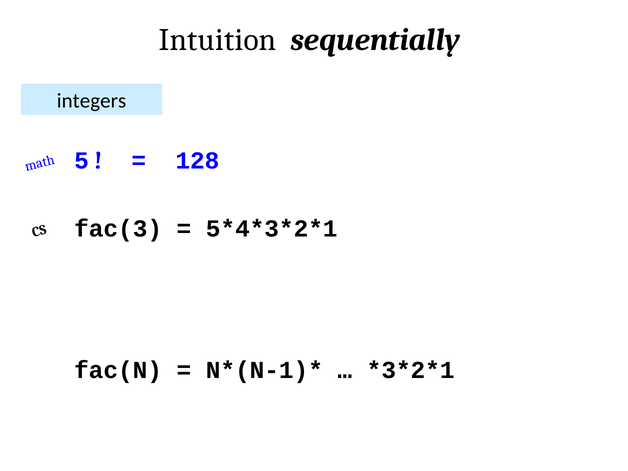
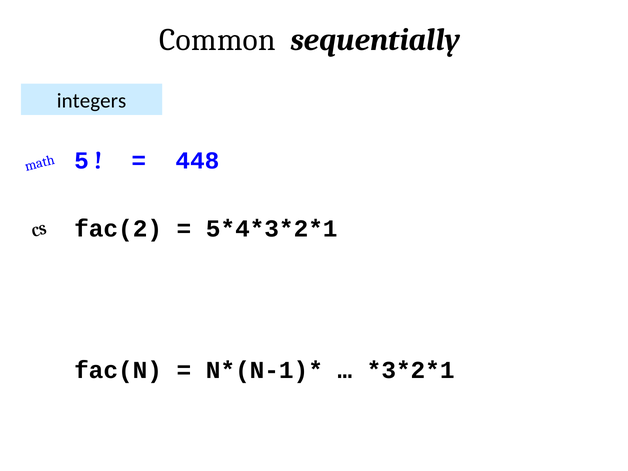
Intuition: Intuition -> Common (217, 40)
128: 128 -> 448 (197, 161)
fac(3: fac(3 -> fac(2 (118, 229)
